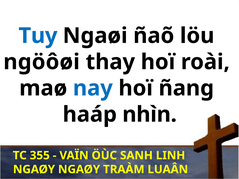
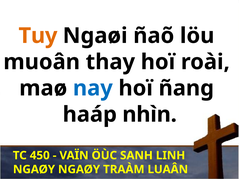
Tuy colour: blue -> orange (38, 36)
ngöôøi: ngöôøi -> muoân (42, 62)
355: 355 -> 450 (40, 156)
